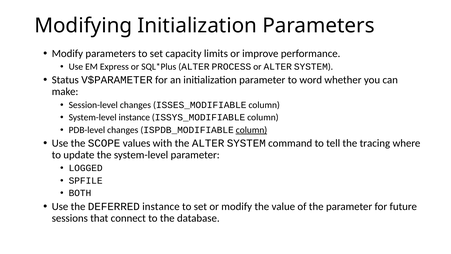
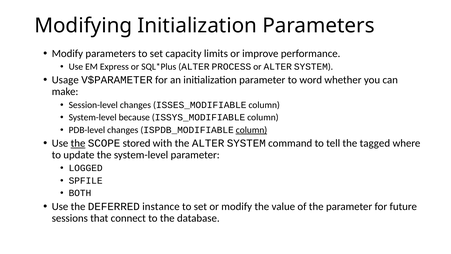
Status: Status -> Usage (65, 80)
System-level instance: instance -> because (134, 117)
the underline: none -> present (78, 143)
values: values -> stored (137, 143)
tracing: tracing -> tagged (375, 143)
